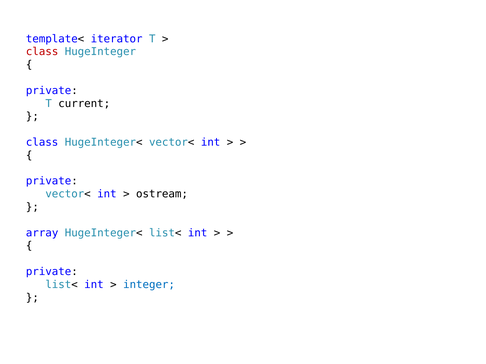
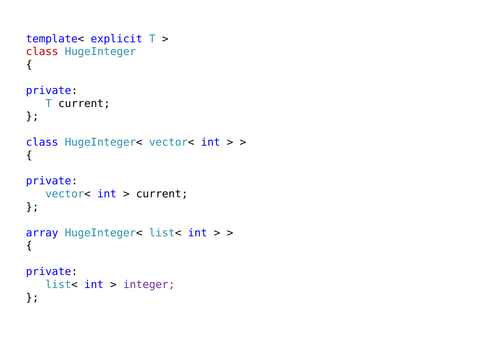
iterator: iterator -> explicit (117, 39)
ostream: ostream -> current (162, 194)
integer colour: blue -> purple (149, 285)
